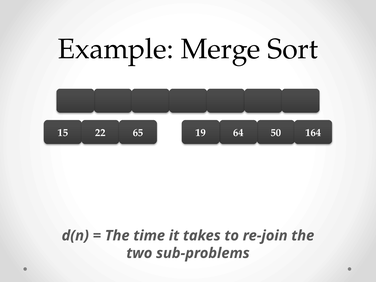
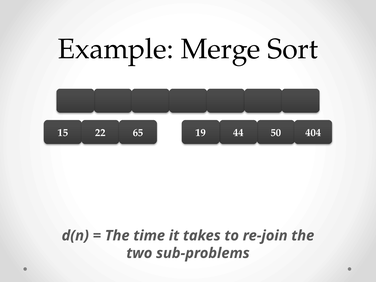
64: 64 -> 44 (238, 133)
164: 164 -> 404 (313, 133)
